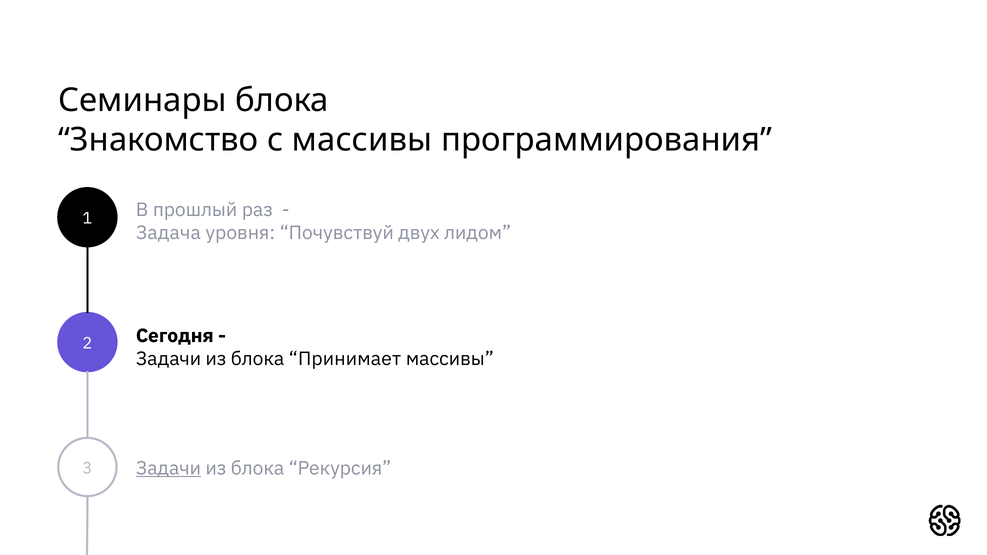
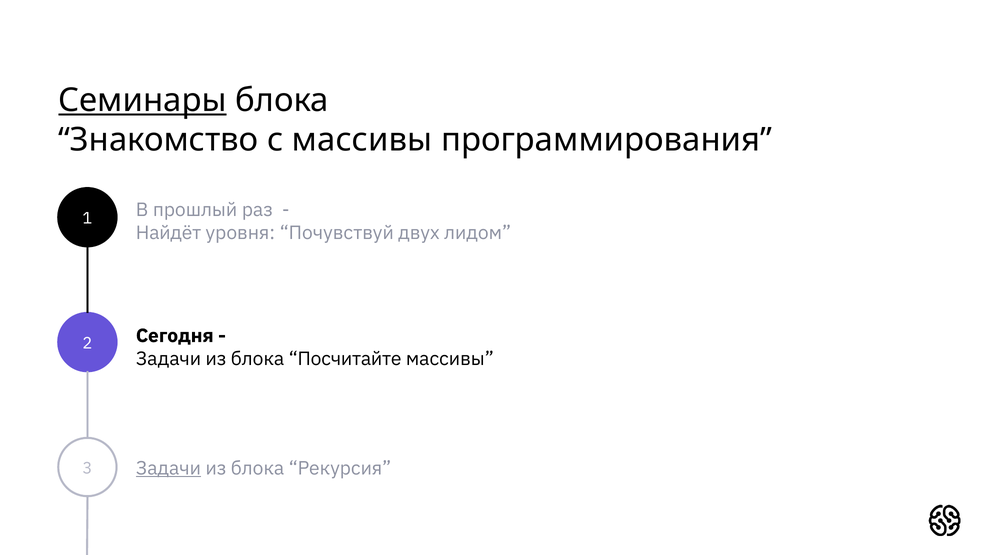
Семинары underline: none -> present (142, 101)
Задача: Задача -> Найдёт (169, 233)
Принимает: Принимает -> Посчитайте (345, 359)
